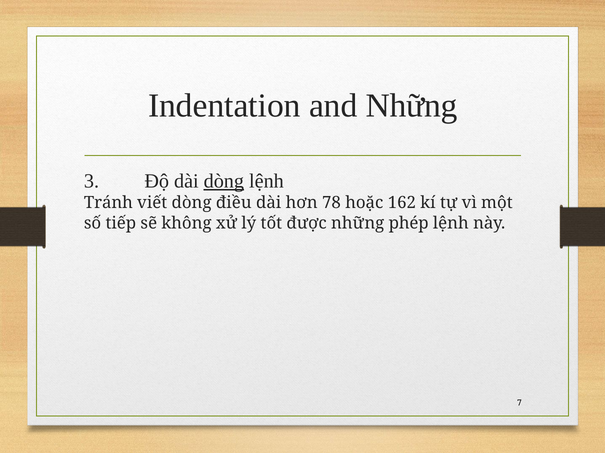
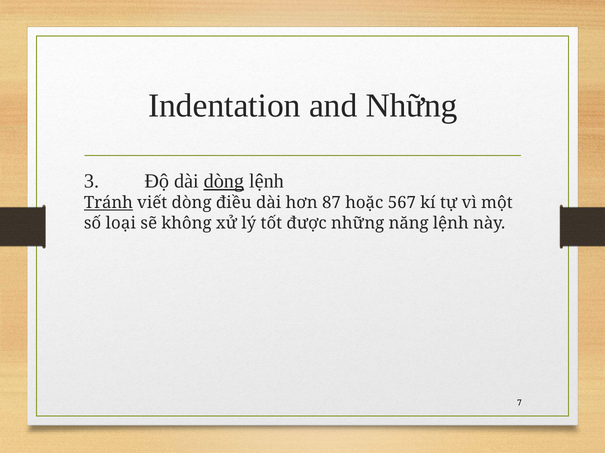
Tránh underline: none -> present (108, 203)
78: 78 -> 87 (331, 203)
162: 162 -> 567 (402, 203)
tiếp: tiếp -> loại (121, 223)
phép: phép -> năng (409, 223)
